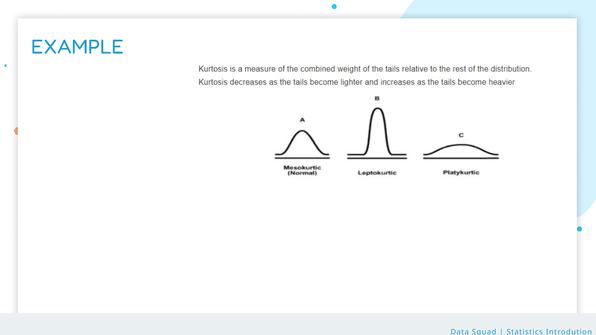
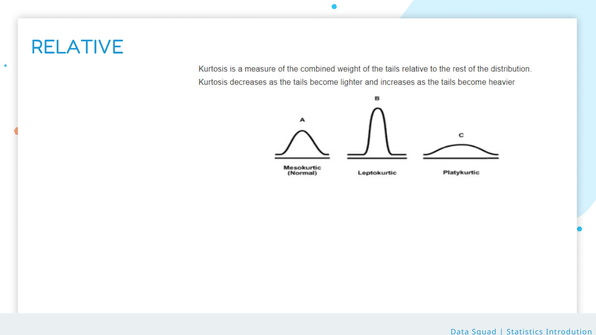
EXAMPLE: EXAMPLE -> RELATIVE (77, 47)
